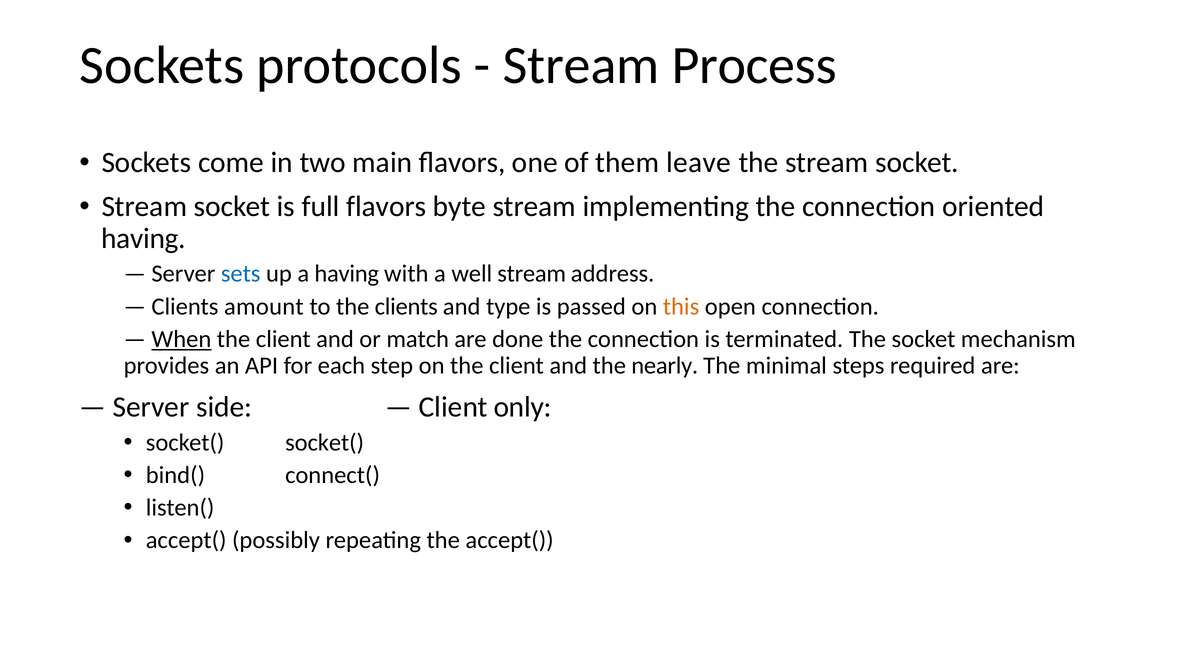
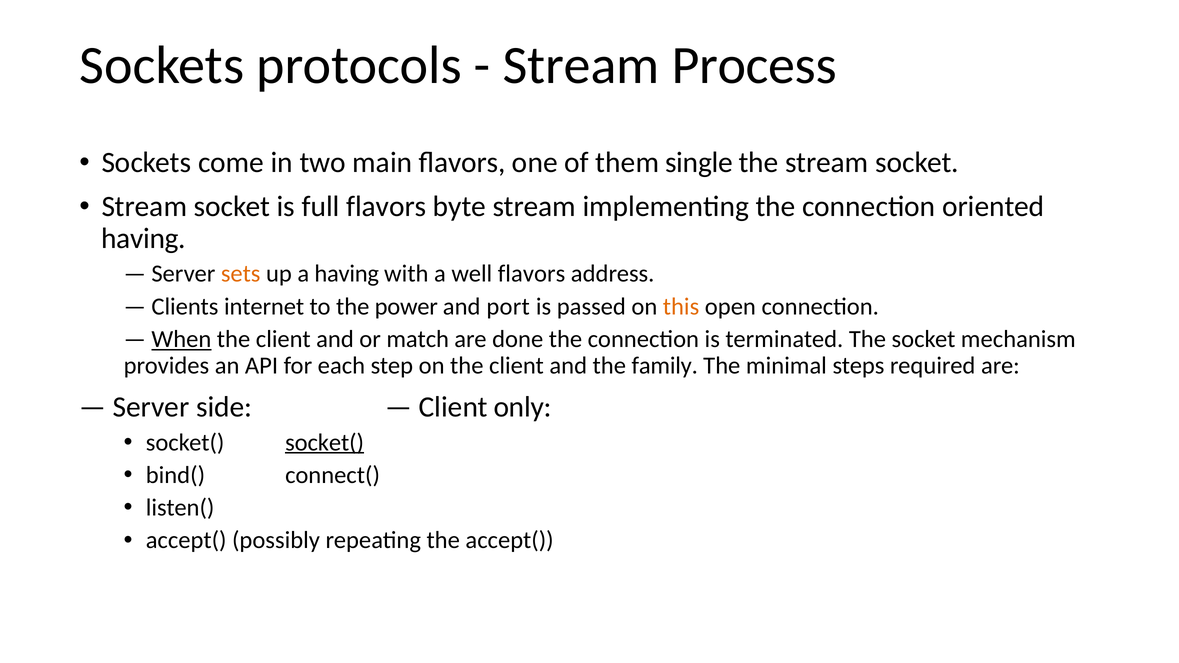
leave: leave -> single (699, 163)
sets colour: blue -> orange (241, 274)
well stream: stream -> flavors (532, 274)
amount: amount -> internet (264, 307)
the clients: clients -> power (406, 307)
type: type -> port (508, 307)
nearly: nearly -> family (665, 366)
socket( underline: none -> present (325, 443)
